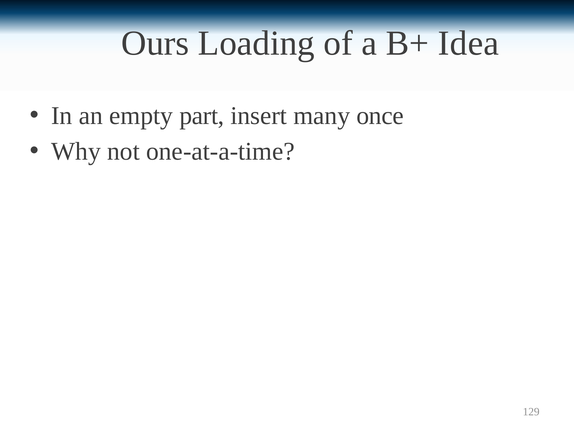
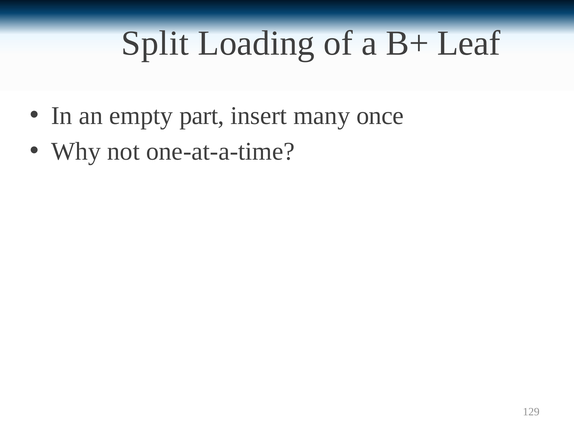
Ours: Ours -> Split (155, 43)
Idea: Idea -> Leaf (469, 43)
